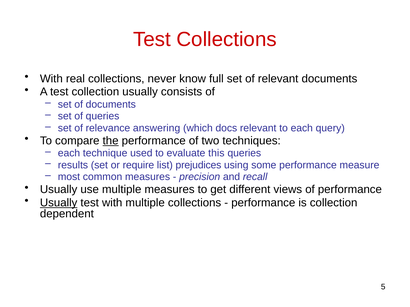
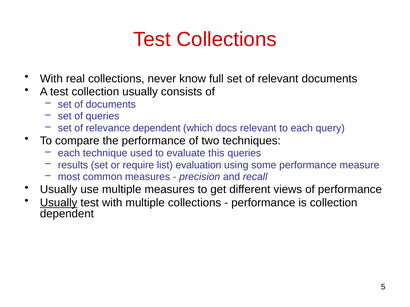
relevance answering: answering -> dependent (157, 128)
the underline: present -> none (111, 141)
prejudices: prejudices -> evaluation (198, 165)
